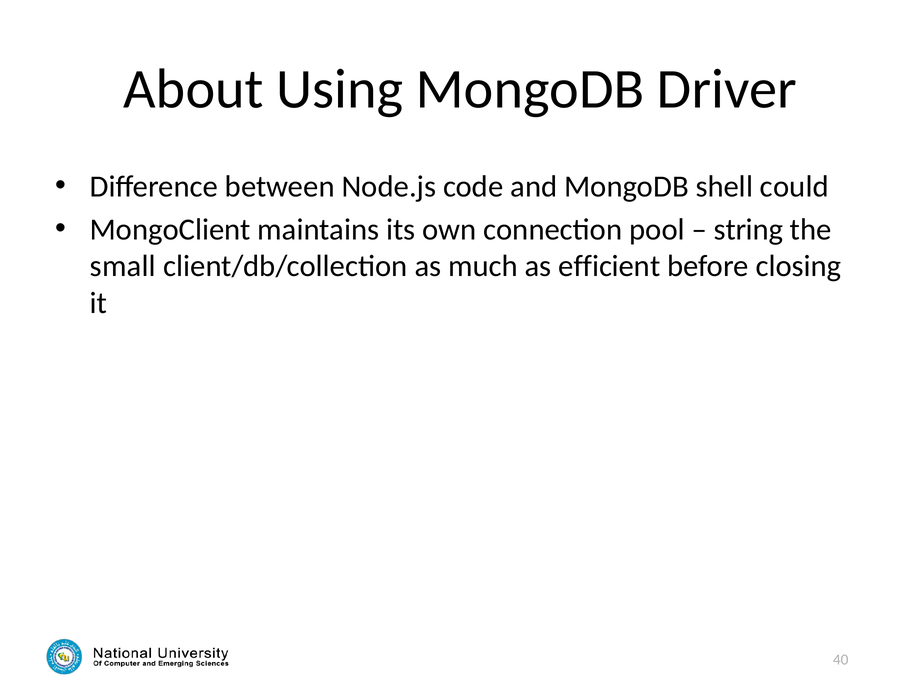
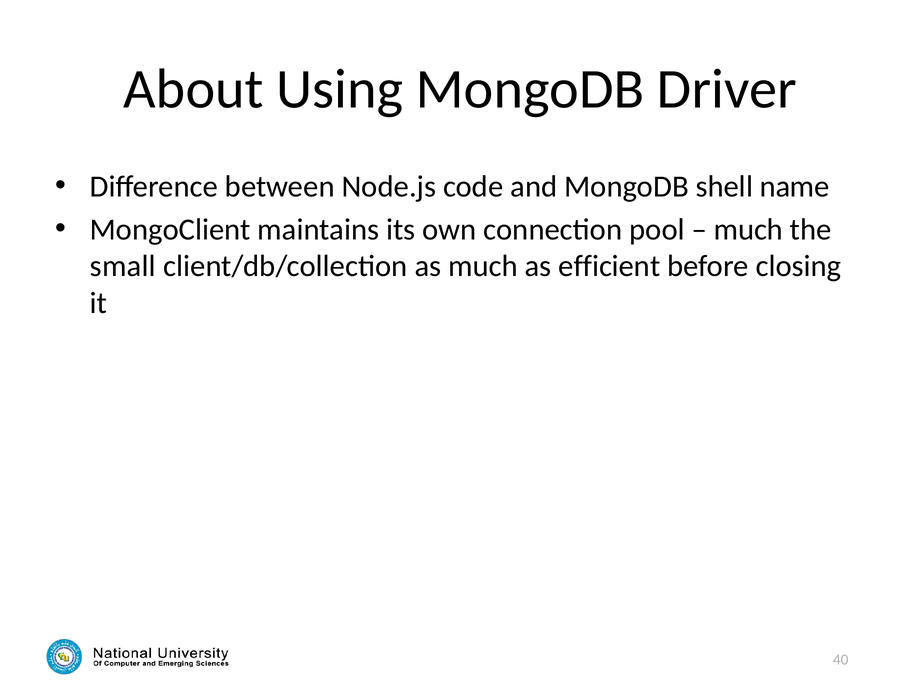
could: could -> name (795, 186)
string: string -> much (748, 229)
